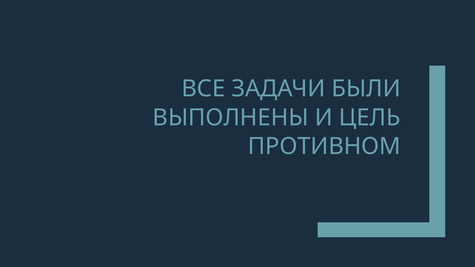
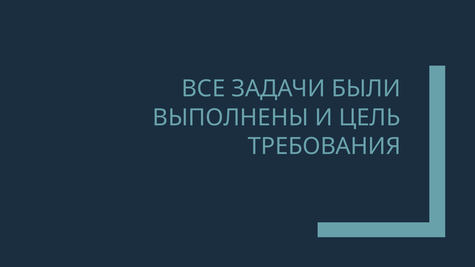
ПРОТИВНОМ: ПРОТИВНОМ -> ТРЕБОВАНИЯ (324, 146)
